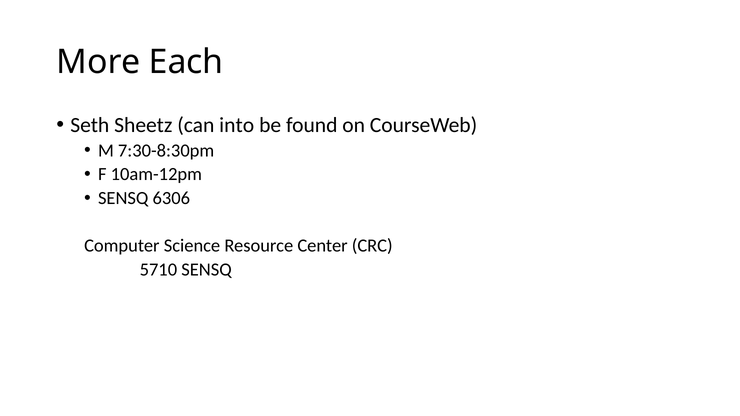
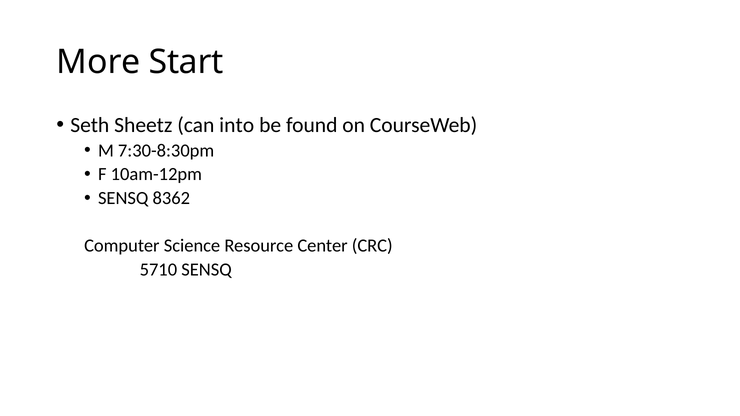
Each: Each -> Start (186, 62)
6306: 6306 -> 8362 (171, 198)
